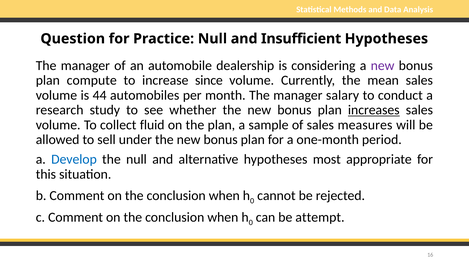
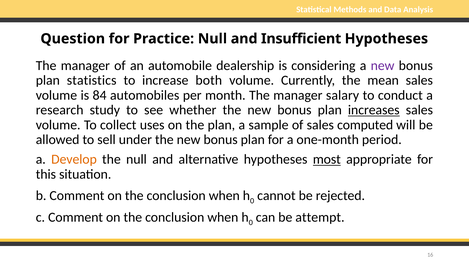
compute: compute -> statistics (92, 80)
since: since -> both (209, 80)
44: 44 -> 84 (100, 95)
fluid: fluid -> uses (152, 125)
measures: measures -> computed (365, 125)
Develop colour: blue -> orange (74, 159)
most underline: none -> present (327, 159)
